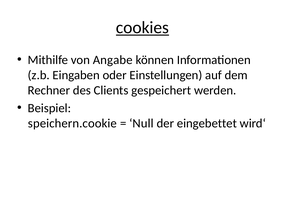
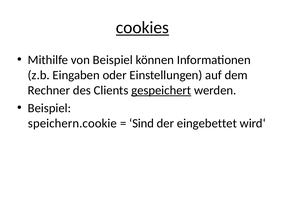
von Angabe: Angabe -> Beispiel (113, 60)
gespeichert underline: none -> present (161, 90)
Null: Null -> Sind (142, 123)
